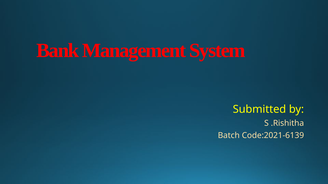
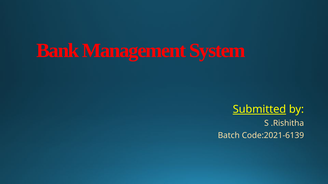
Submitted underline: none -> present (259, 110)
